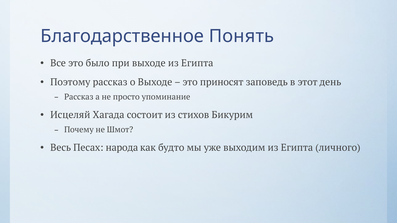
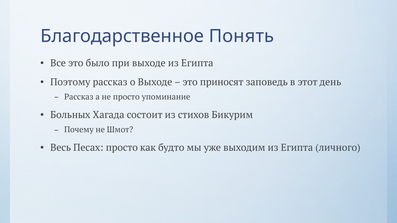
Исцеляй: Исцеляй -> Больных (70, 115)
Песах народа: народа -> просто (122, 148)
